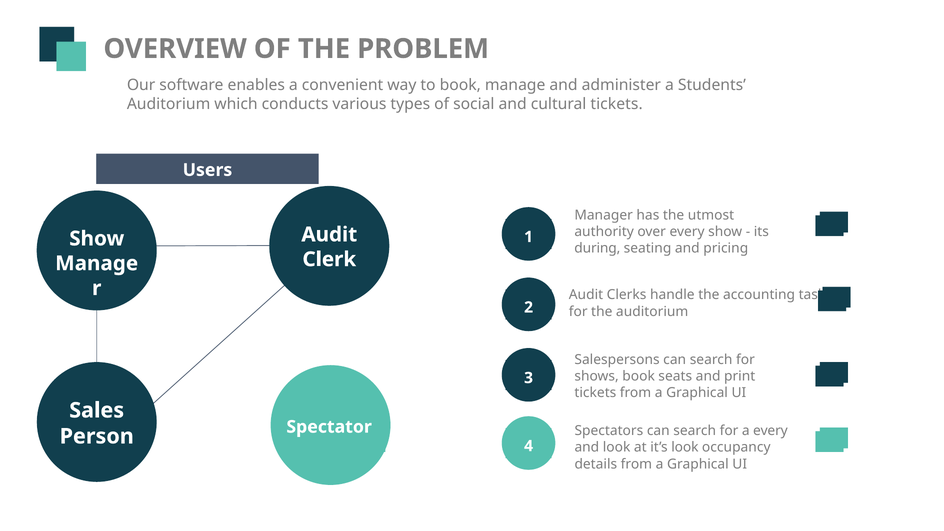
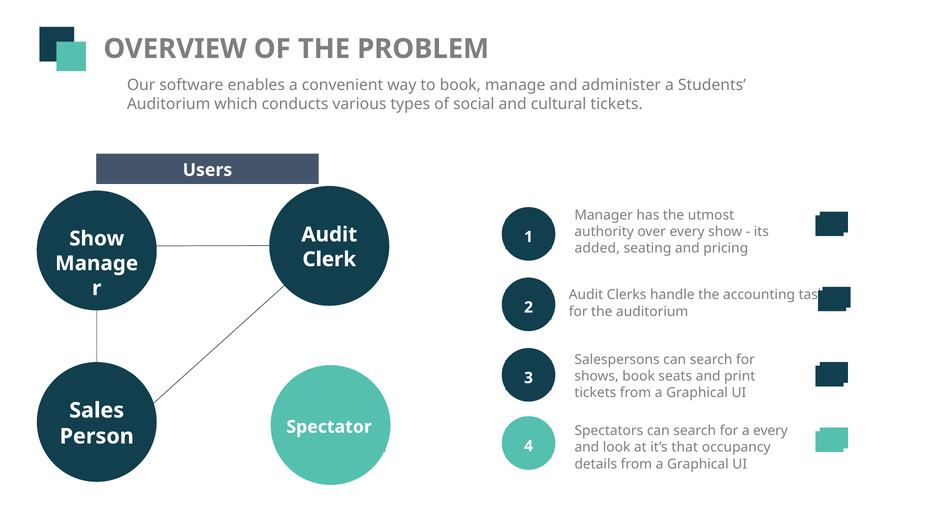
during: during -> added (597, 248)
it’s look: look -> that (685, 447)
